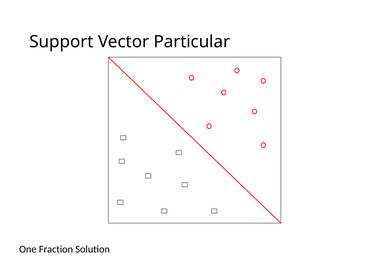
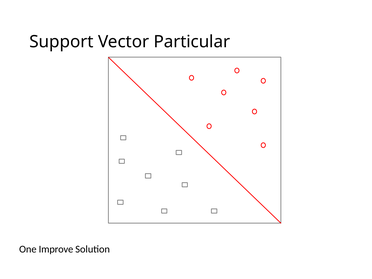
Fraction: Fraction -> Improve (56, 249)
